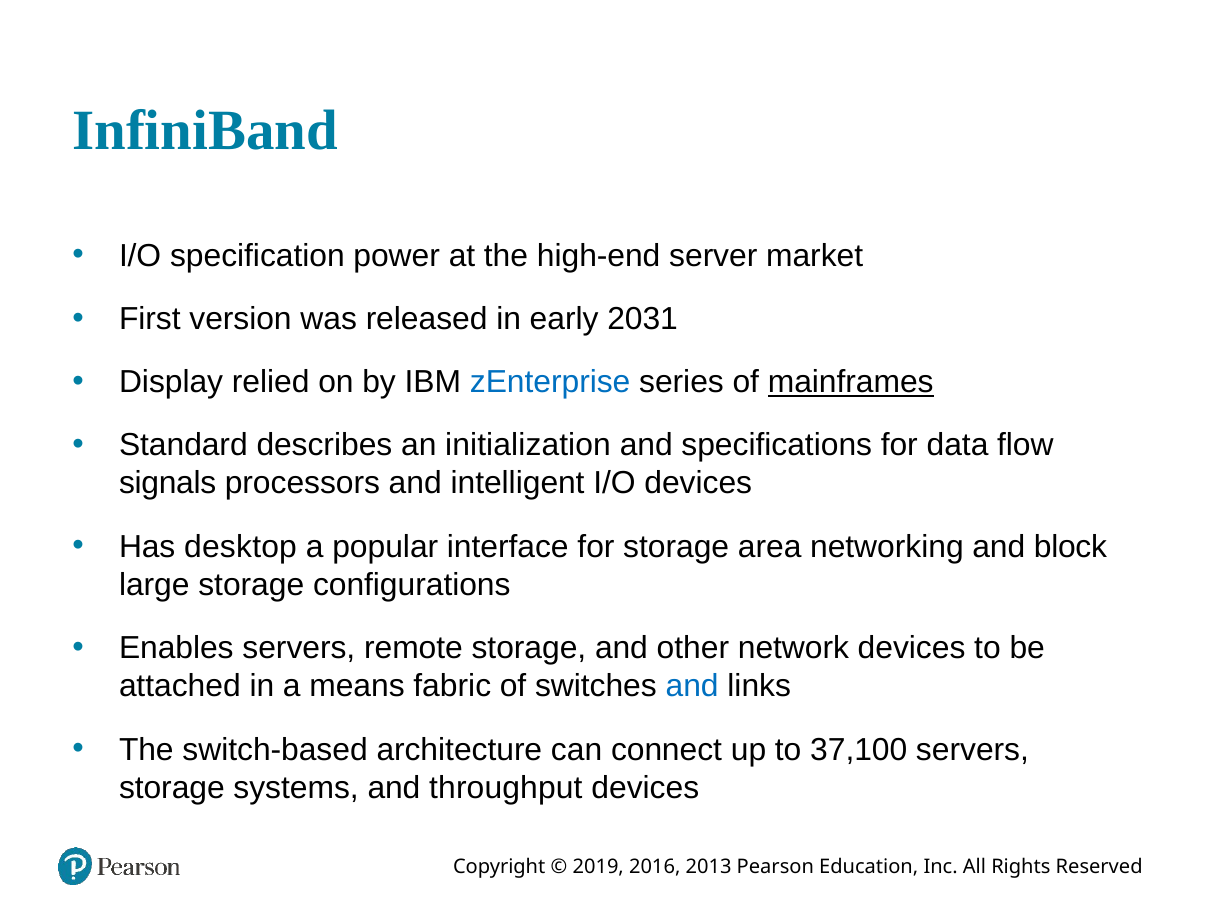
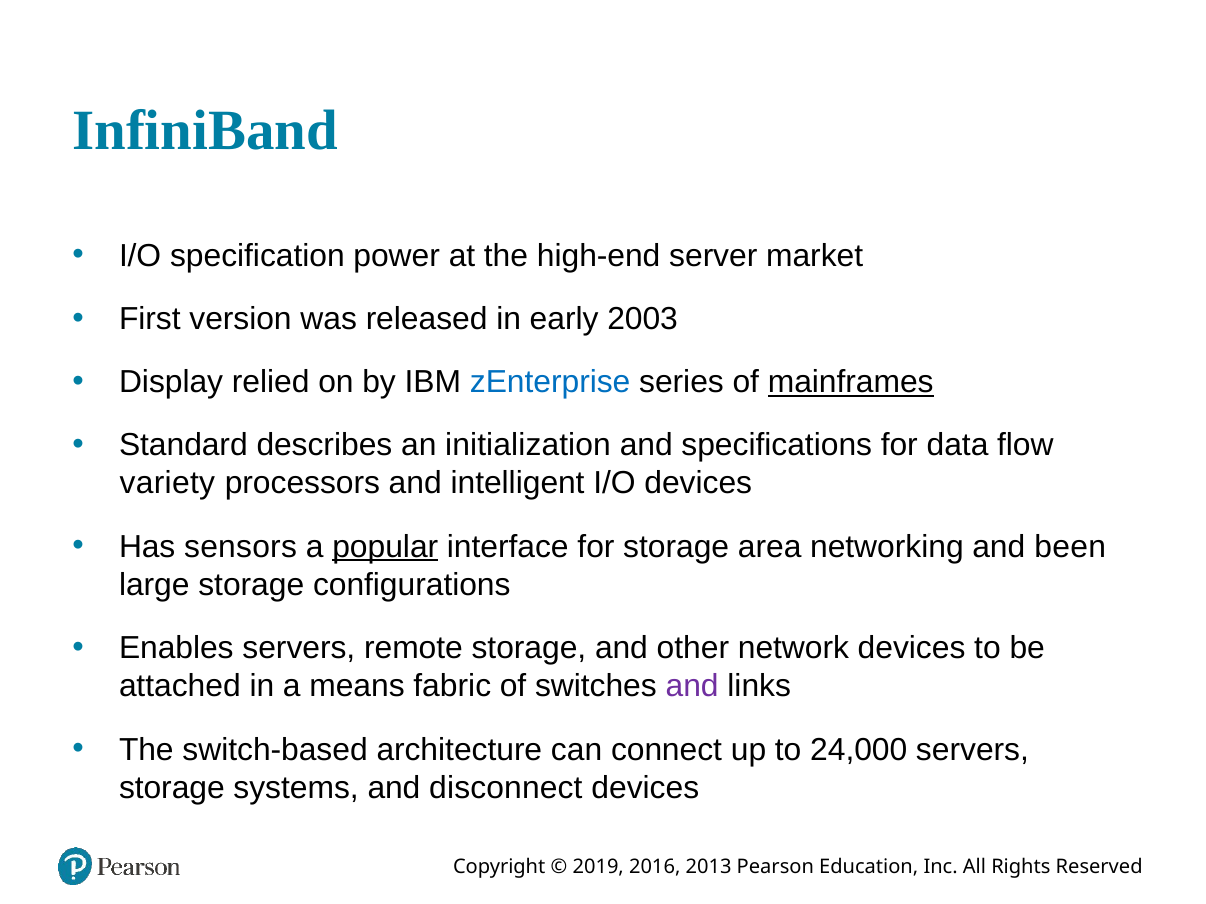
2031: 2031 -> 2003 (643, 319)
signals: signals -> variety (167, 484)
desktop: desktop -> sensors (241, 547)
popular underline: none -> present (385, 547)
block: block -> been (1070, 547)
and colour: blue -> purple (692, 687)
37,100: 37,100 -> 24,000 (859, 750)
throughput: throughput -> disconnect (506, 788)
